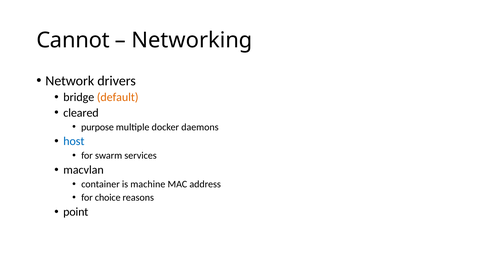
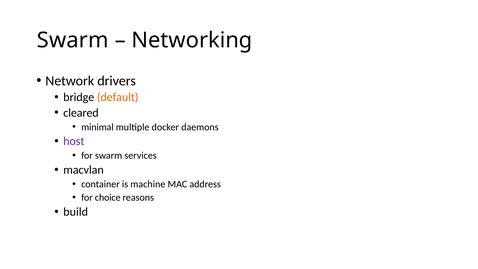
Cannot: Cannot -> Swarm (73, 40)
purpose: purpose -> minimal (97, 127)
host colour: blue -> purple (74, 141)
point: point -> build (76, 212)
